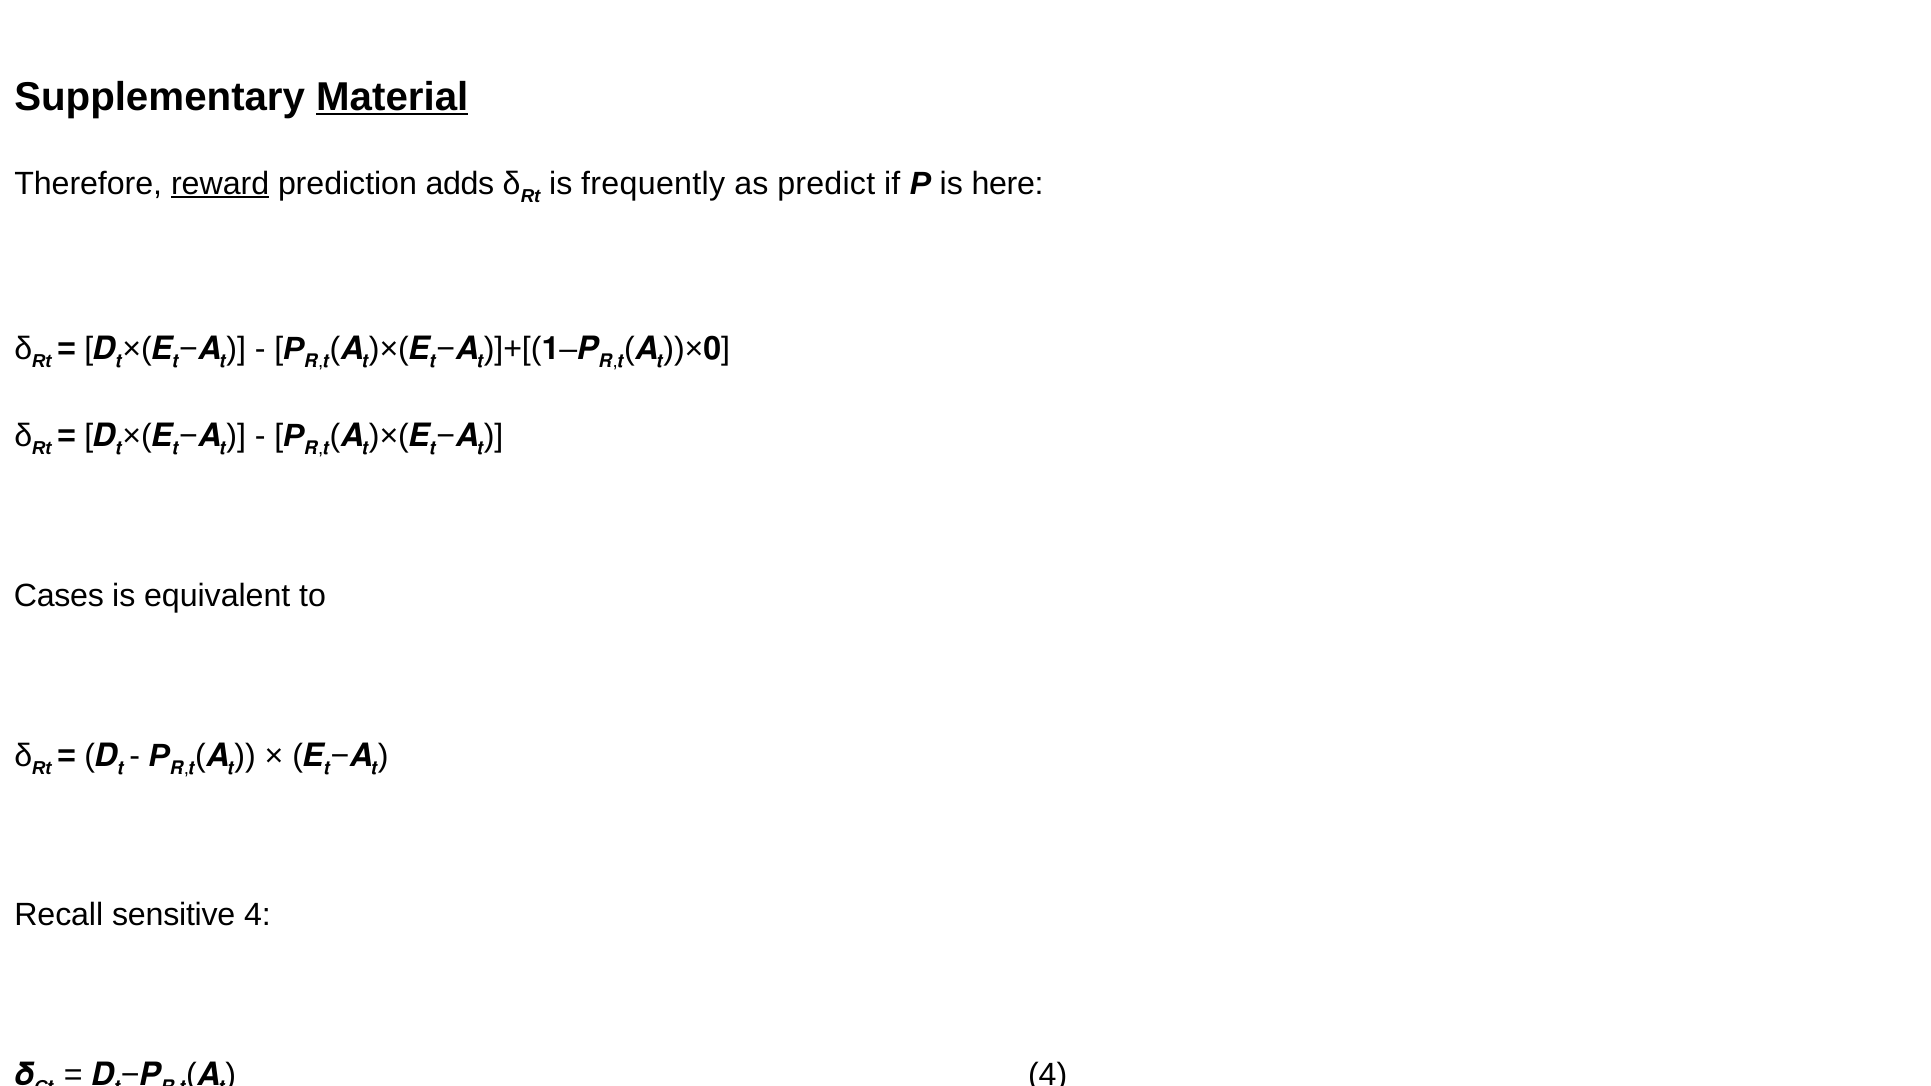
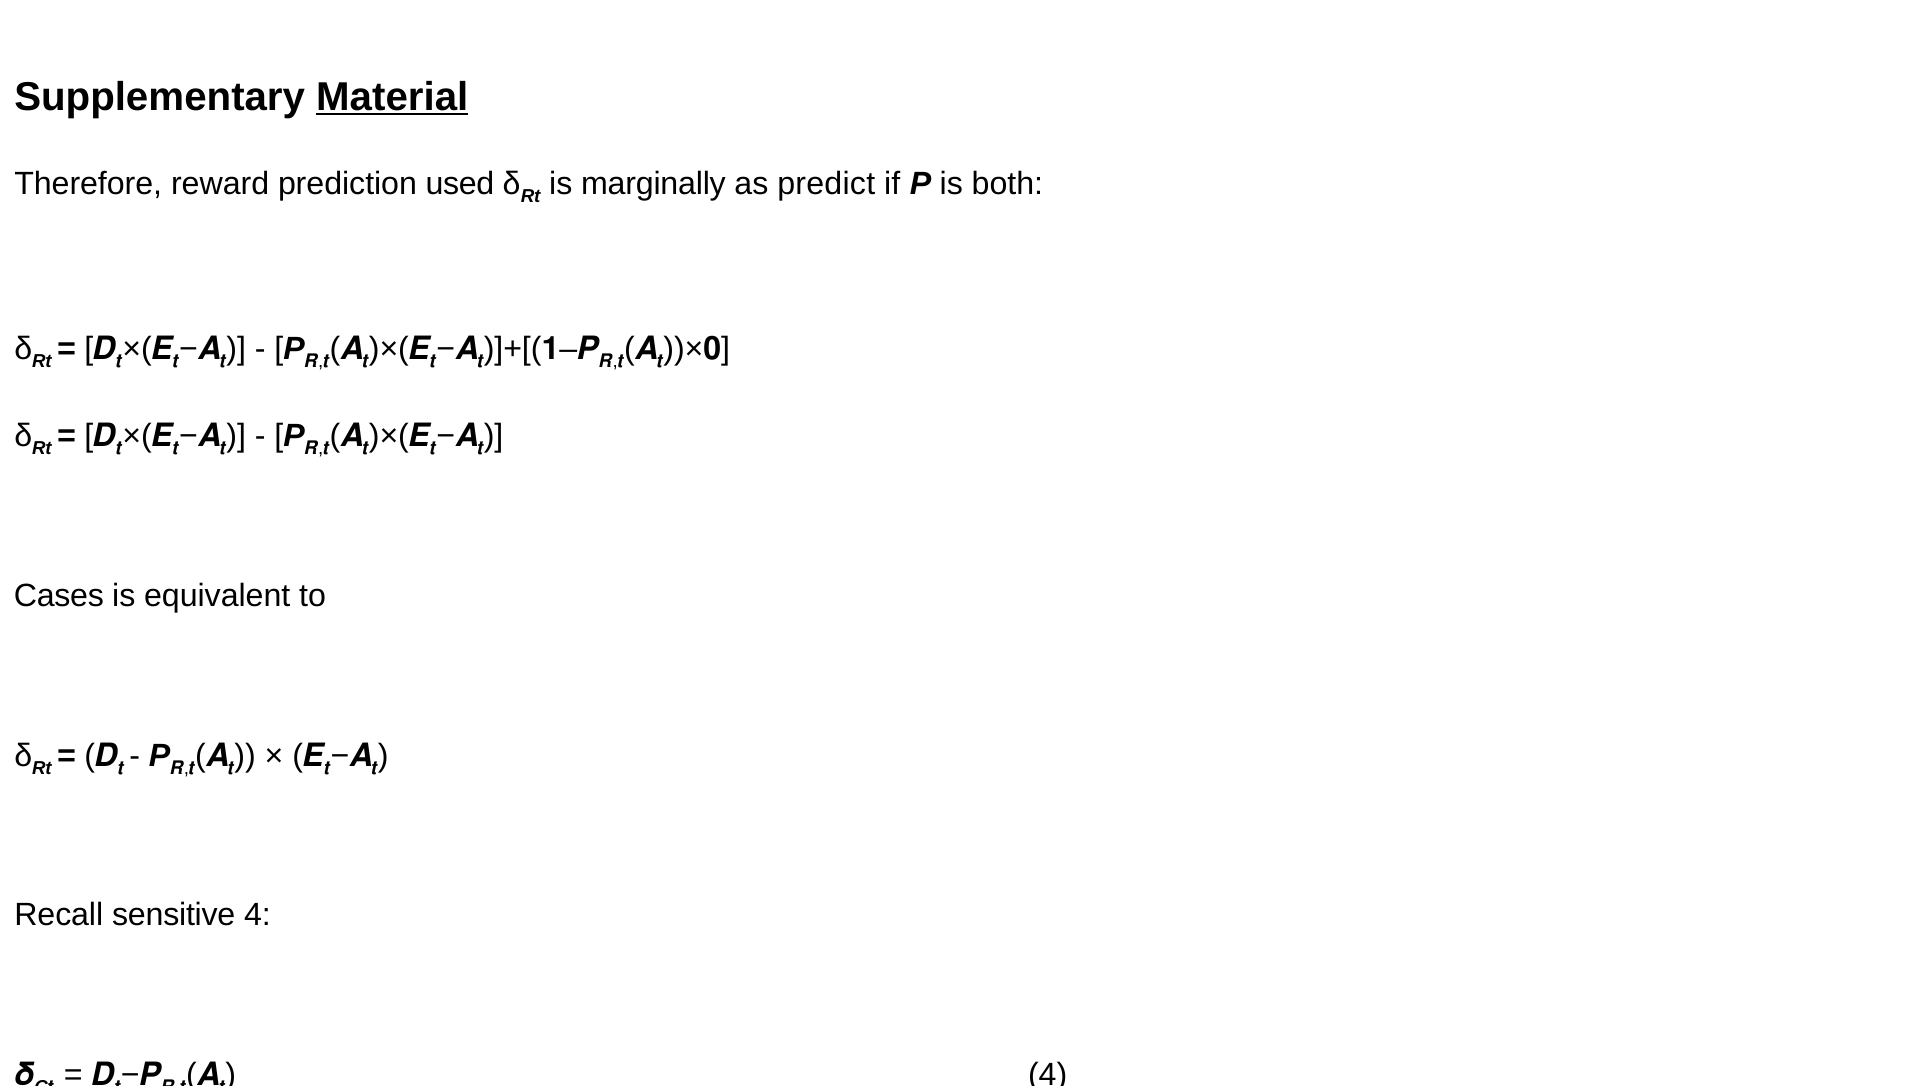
reward underline: present -> none (220, 184)
adds: adds -> used (460, 184)
frequently: frequently -> marginally (653, 184)
here: here -> both (1007, 184)
